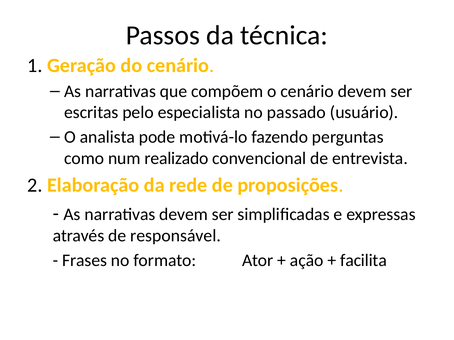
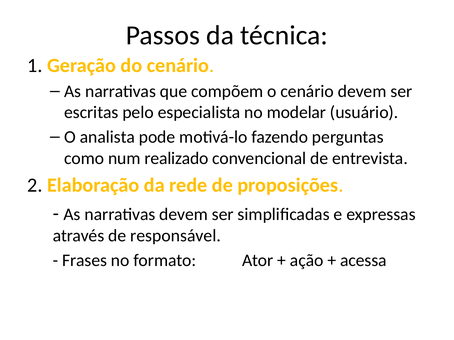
passado: passado -> modelar (296, 113)
facilita: facilita -> acessa (363, 261)
